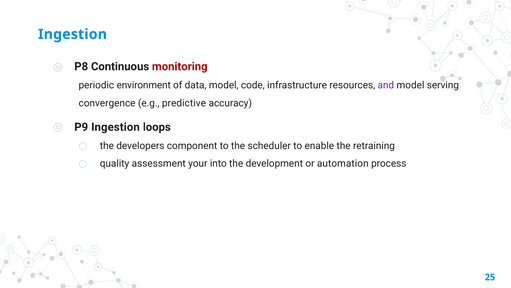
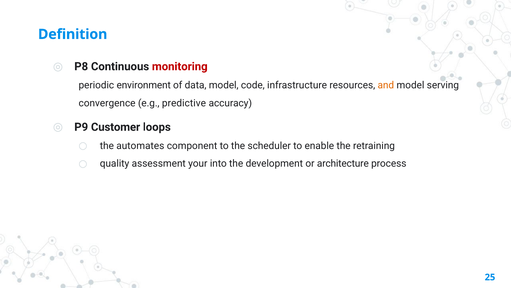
Ingestion: Ingestion -> Definition (73, 34)
and colour: purple -> orange (386, 85)
P9 Ingestion: Ingestion -> Customer (116, 127)
developers: developers -> automates (140, 145)
automation: automation -> architecture (343, 163)
